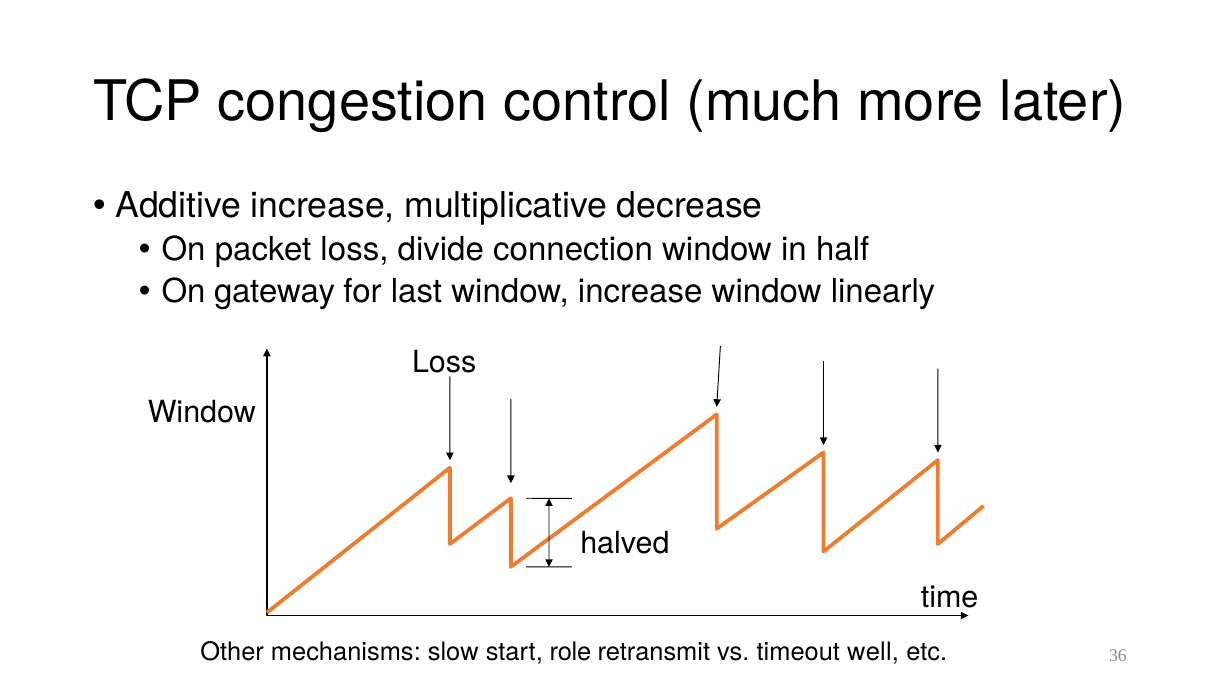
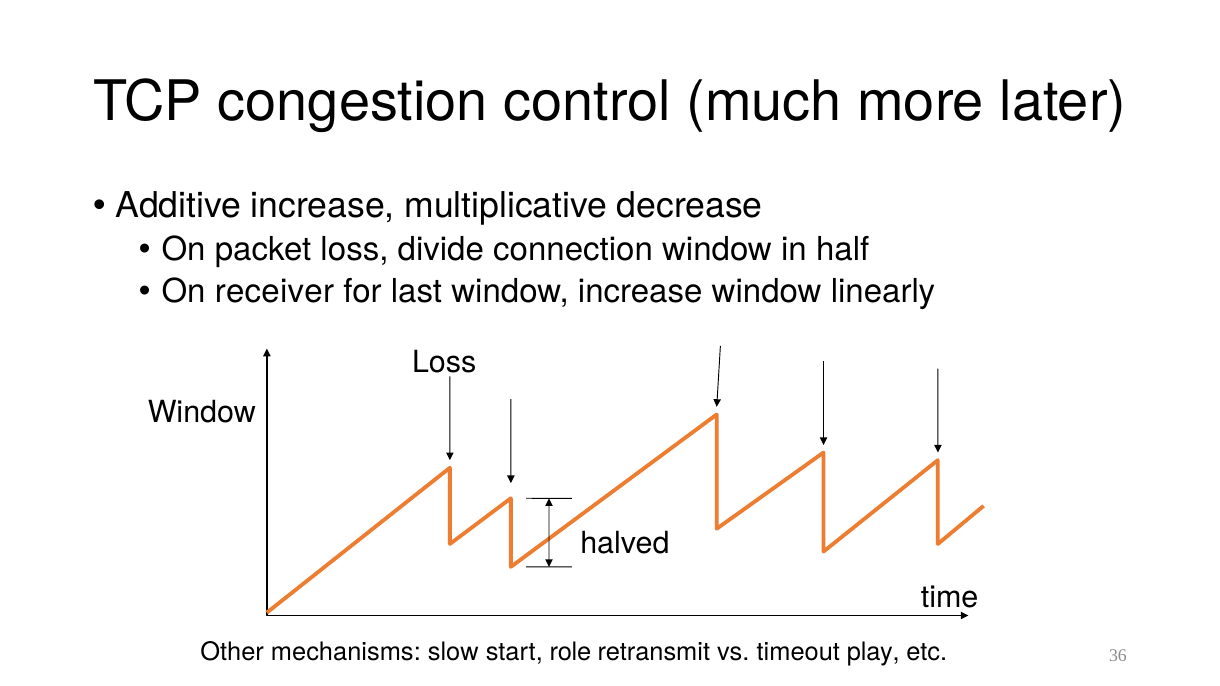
gateway: gateway -> receiver (274, 292)
well: well -> play (873, 652)
